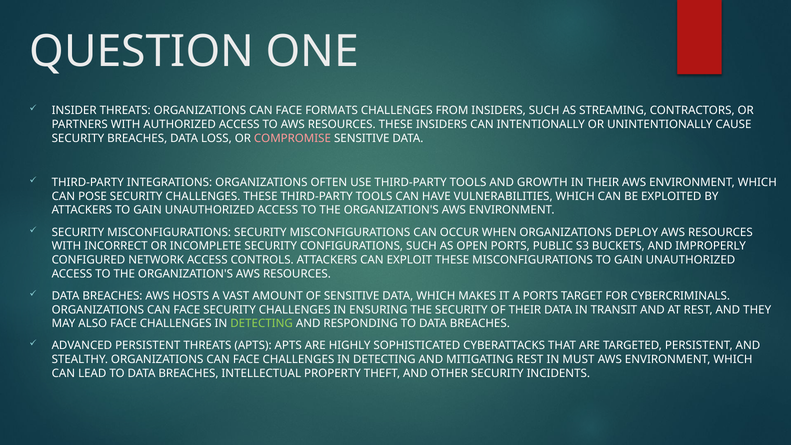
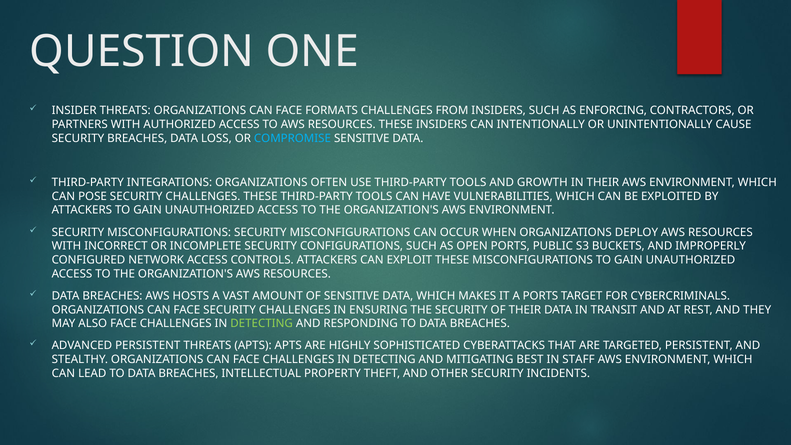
STREAMING: STREAMING -> ENFORCING (613, 110)
COMPROMISE colour: pink -> light blue (292, 138)
MITIGATING REST: REST -> BEST (530, 359)
MUST: MUST -> STAFF (579, 359)
